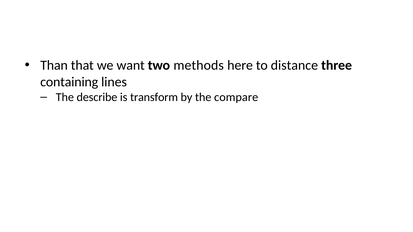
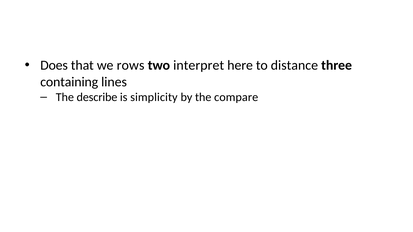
Than: Than -> Does (54, 66)
want: want -> rows (131, 66)
methods: methods -> interpret (199, 66)
transform: transform -> simplicity (154, 97)
